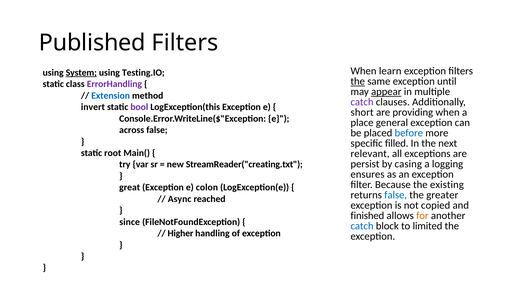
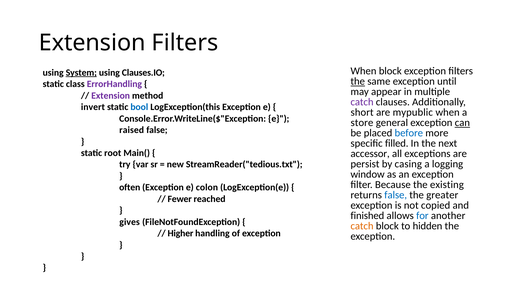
Published: Published -> Extension (92, 43)
When learn: learn -> block (390, 71)
Testing.IO: Testing.IO -> Clauses.IO (143, 73)
appear underline: present -> none (386, 92)
Extension colour: blue -> purple (111, 96)
bool colour: purple -> blue (139, 107)
providing: providing -> mypublic (413, 112)
place: place -> store (362, 123)
can underline: none -> present (462, 123)
across: across -> raised (132, 130)
relevant: relevant -> accessor (370, 154)
StreamReader("creating.txt: StreamReader("creating.txt -> StreamReader("tedious.txt (244, 164)
ensures: ensures -> window (368, 174)
great: great -> often (130, 187)
Async: Async -> Fewer (180, 199)
for colour: orange -> blue (422, 216)
since: since -> gives (130, 222)
catch colour: blue -> orange (362, 226)
limited: limited -> hidden (428, 226)
